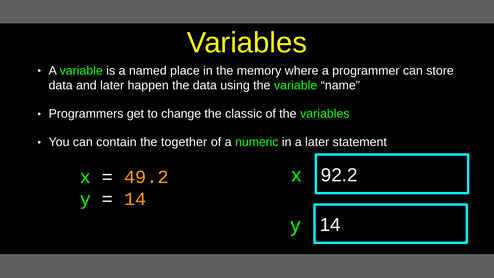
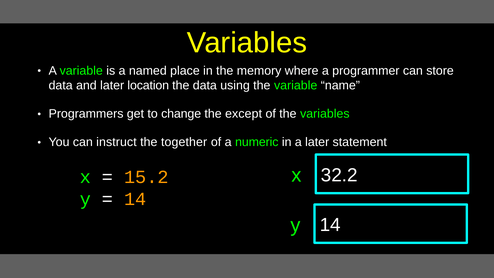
happen: happen -> location (148, 85)
classic: classic -> except (244, 114)
contain: contain -> instruct (116, 142)
92.2: 92.2 -> 32.2 (339, 175)
49.2: 49.2 -> 15.2 (146, 177)
